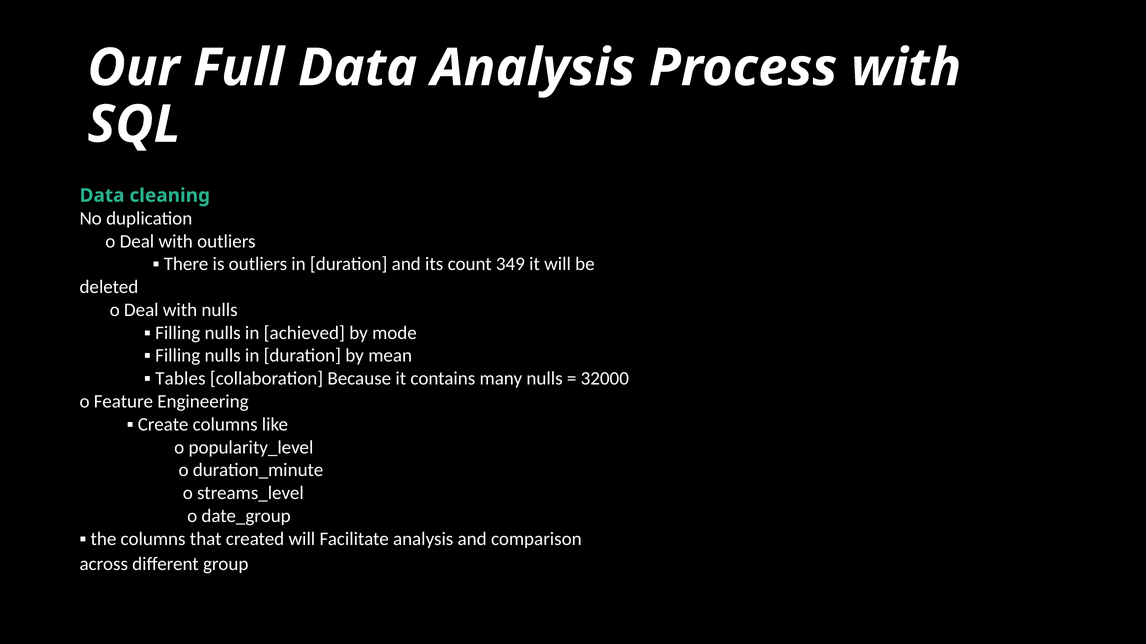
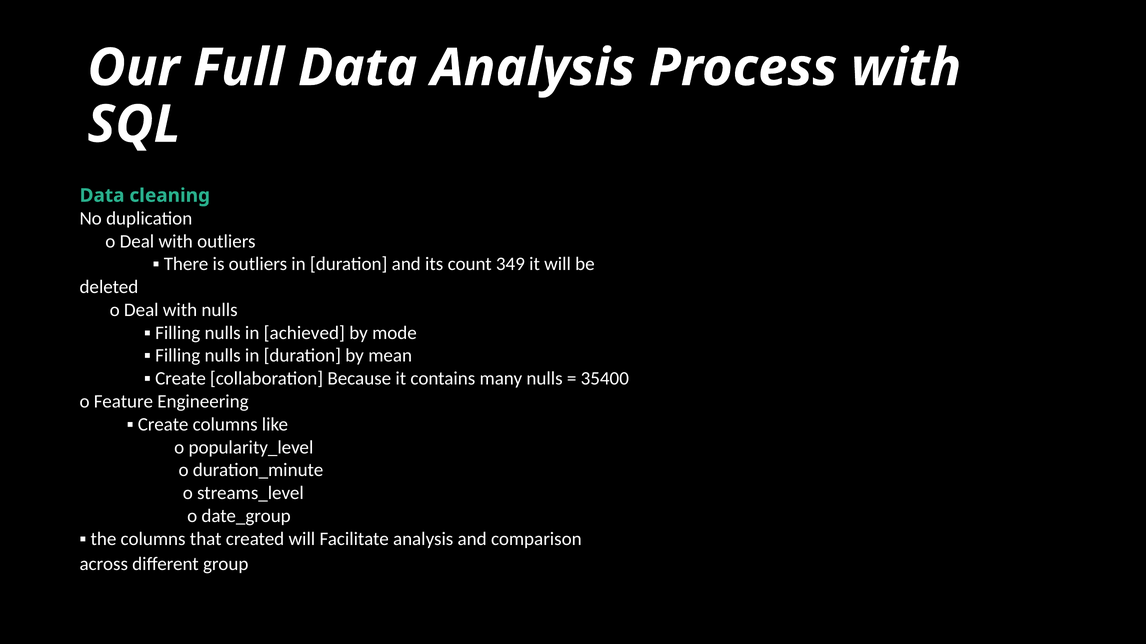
Tables: Tables -> Create (181, 379)
32000: 32000 -> 35400 (605, 379)
